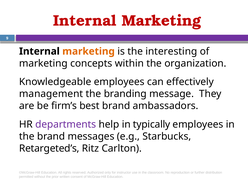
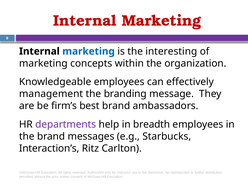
marketing colour: orange -> blue (89, 51)
typically: typically -> breadth (152, 124)
Retargeted’s: Retargeted’s -> Interaction’s (49, 148)
